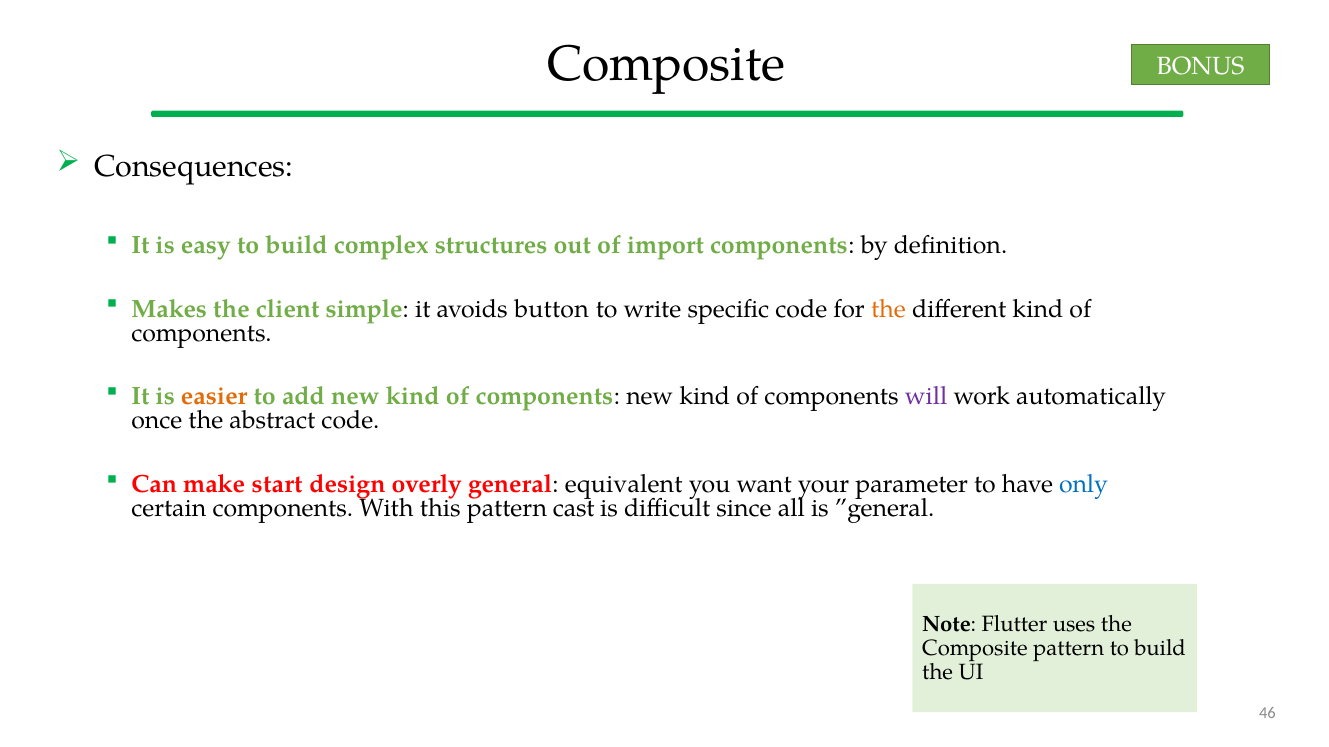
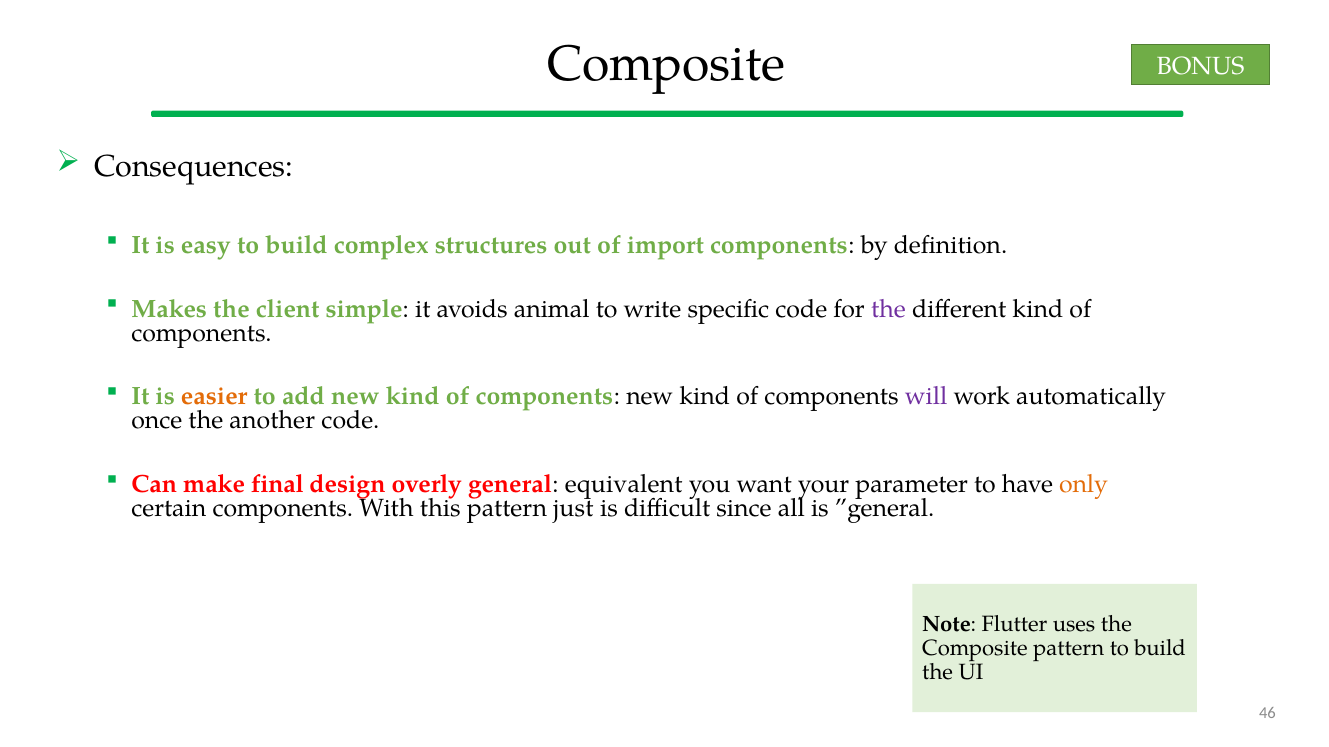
button: button -> animal (552, 309)
the colour: orange -> purple (888, 309)
abstract: abstract -> another (272, 421)
start: start -> final (277, 484)
only colour: blue -> orange (1084, 484)
cast: cast -> just (573, 509)
